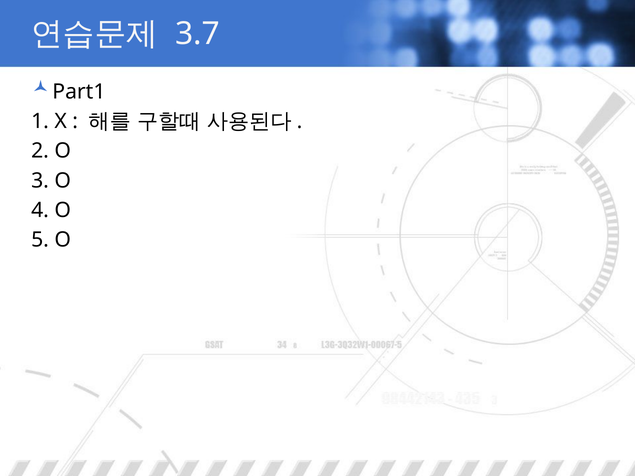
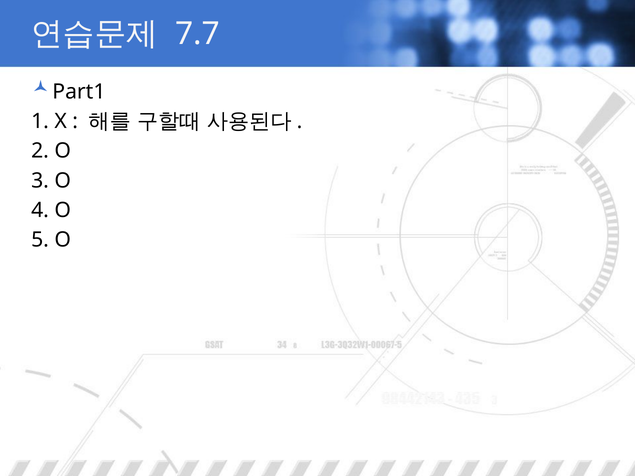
3.7: 3.7 -> 7.7 (198, 34)
